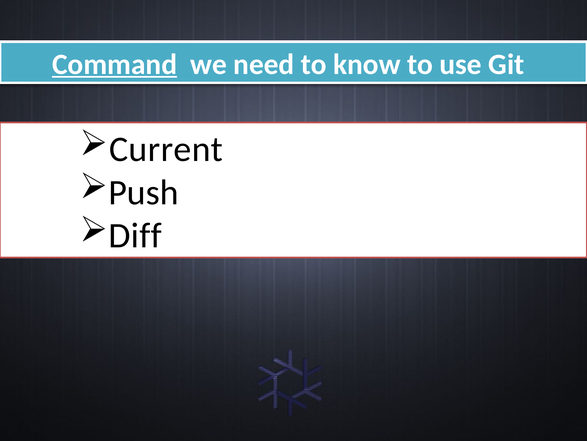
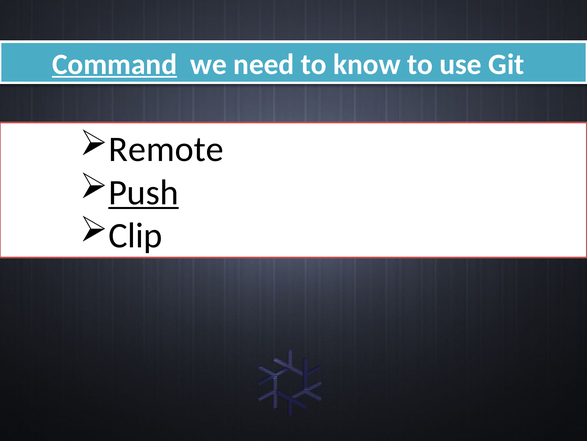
Current: Current -> Remote (166, 149)
Push underline: none -> present (144, 192)
Diff: Diff -> Clip (135, 235)
